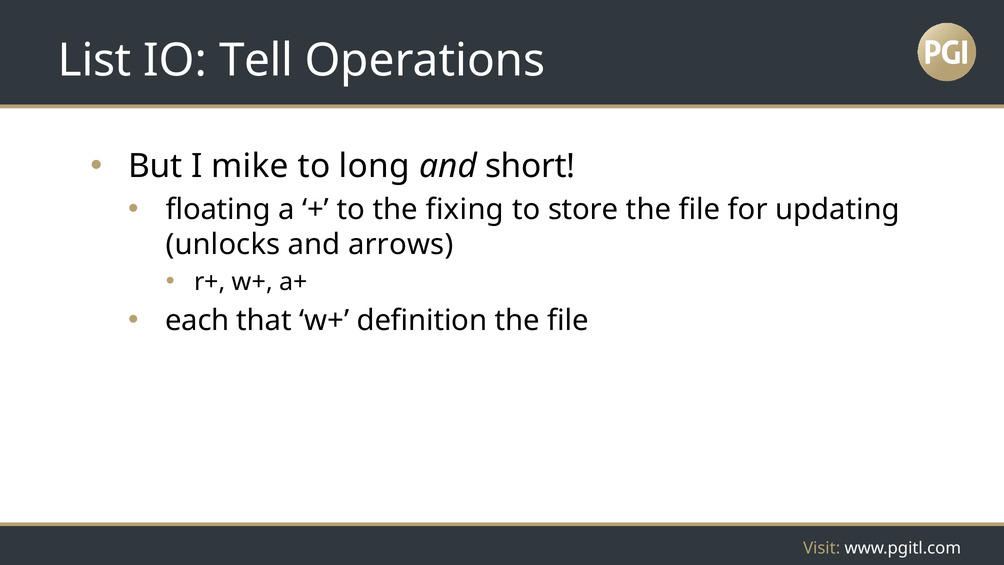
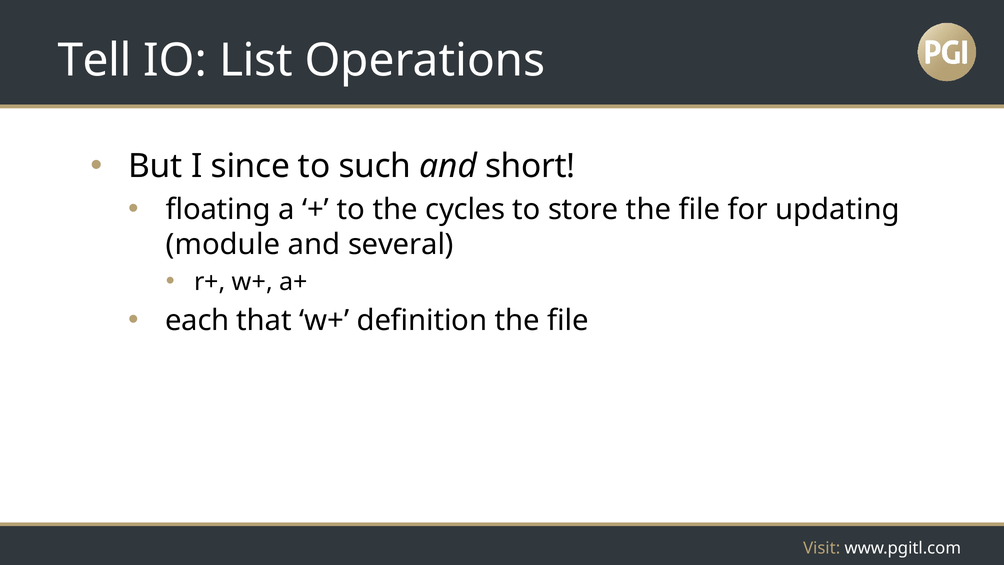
List: List -> Tell (95, 61)
Tell: Tell -> List (256, 61)
mike: mike -> since (250, 166)
long: long -> such (375, 166)
fixing: fixing -> cycles (465, 209)
unlocks: unlocks -> module (223, 245)
arrows: arrows -> several (401, 245)
